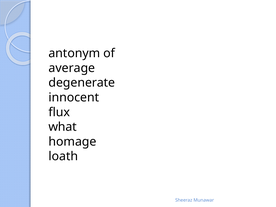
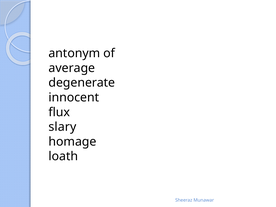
what: what -> slary (62, 127)
